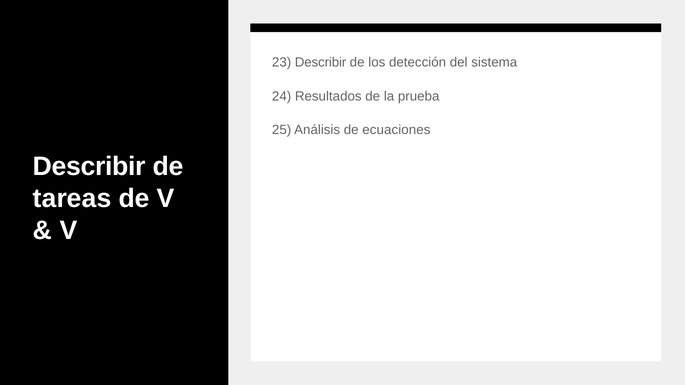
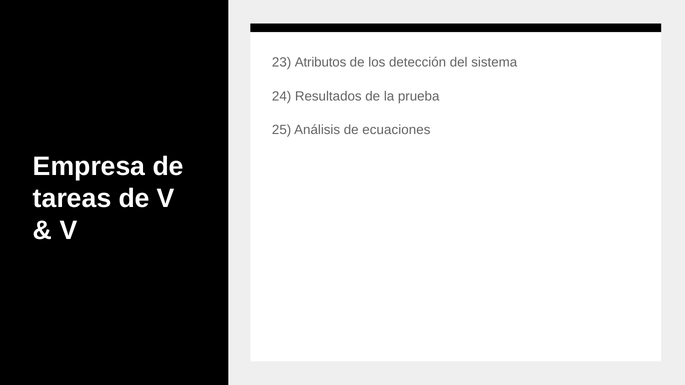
23 Describir: Describir -> Atributos (321, 63)
Describir: Describir -> Empresa (89, 167)
